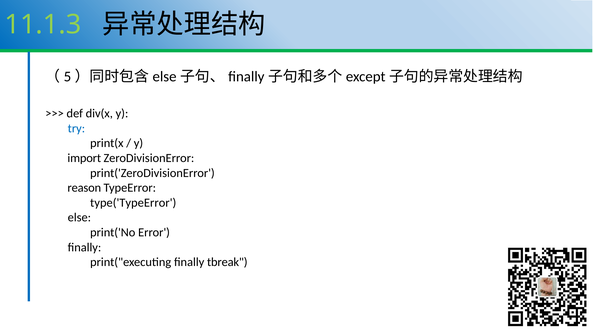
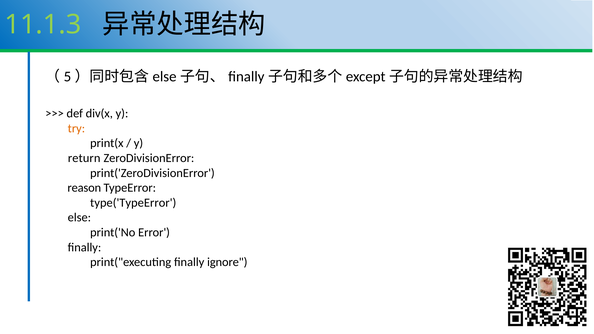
try colour: blue -> orange (76, 128)
import: import -> return (84, 158)
tbreak: tbreak -> ignore (227, 262)
